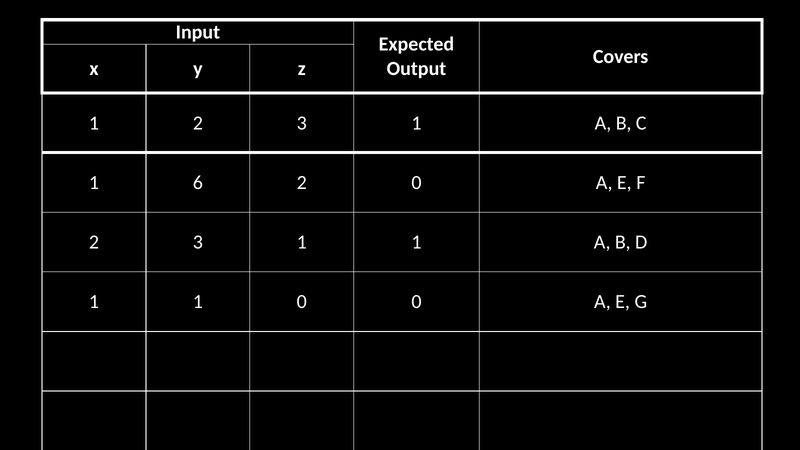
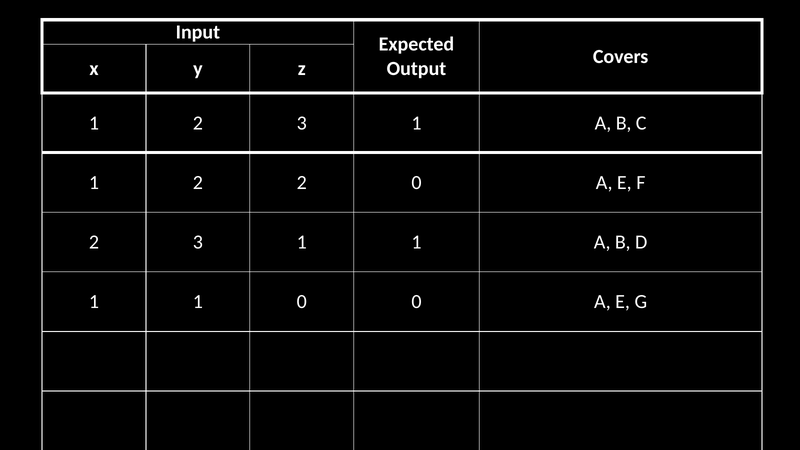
6: 6 -> 2 (198, 183)
